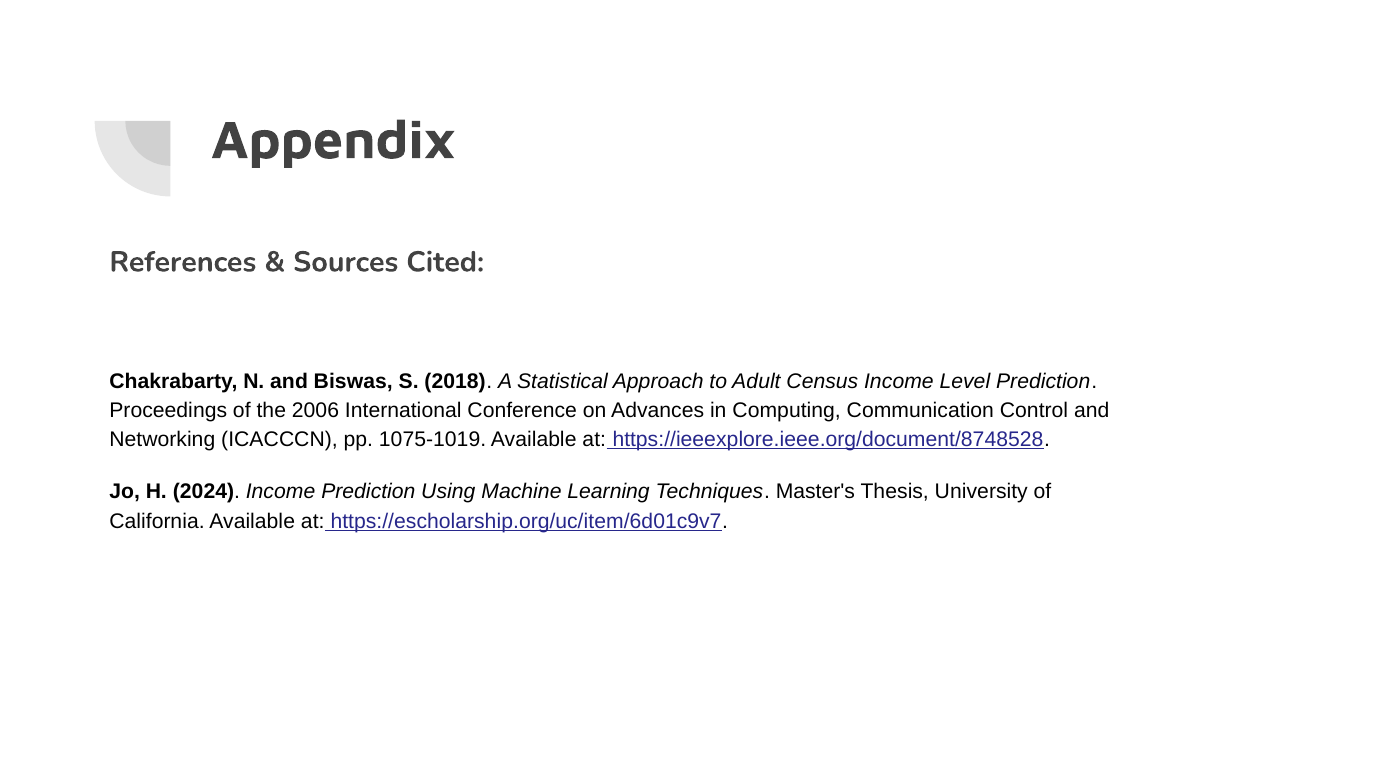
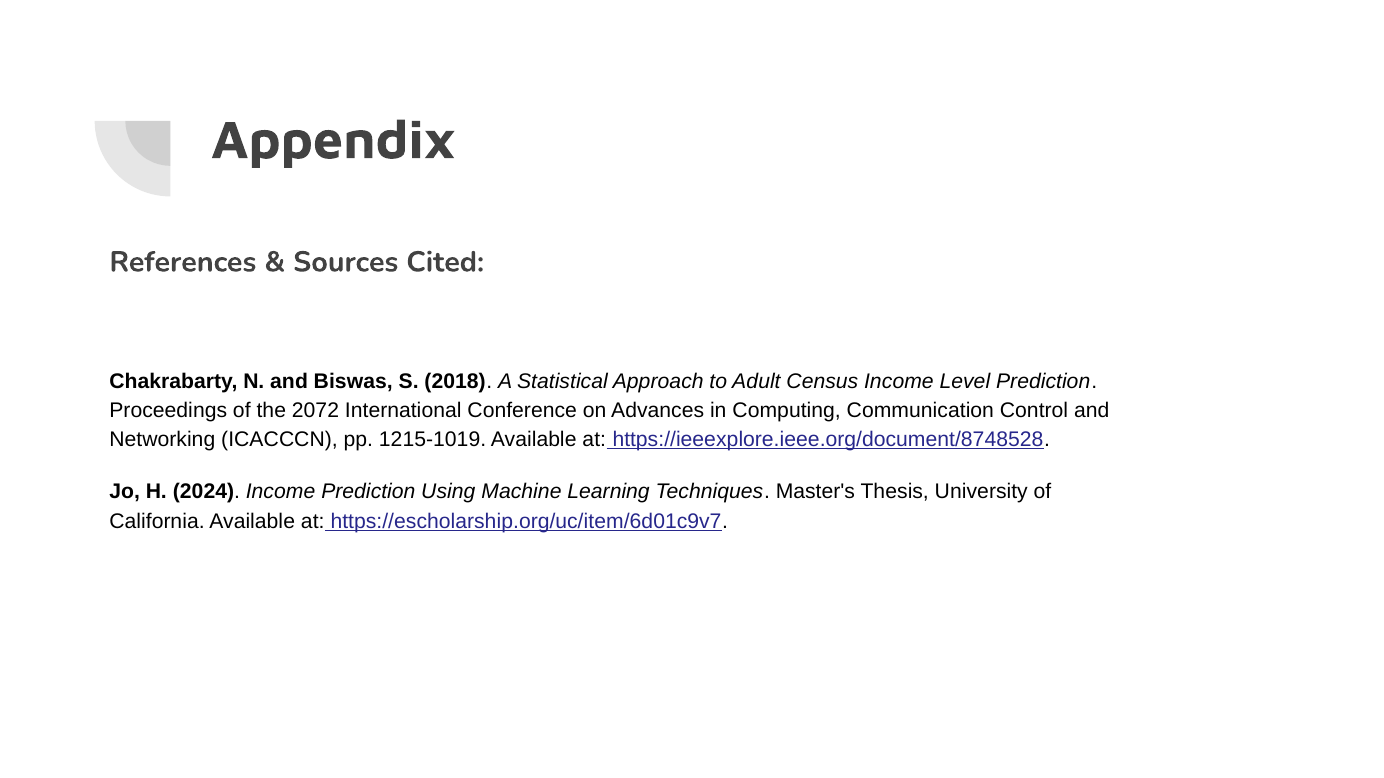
2006: 2006 -> 2072 (315, 411)
1075-1019: 1075-1019 -> 1215-1019 (433, 440)
